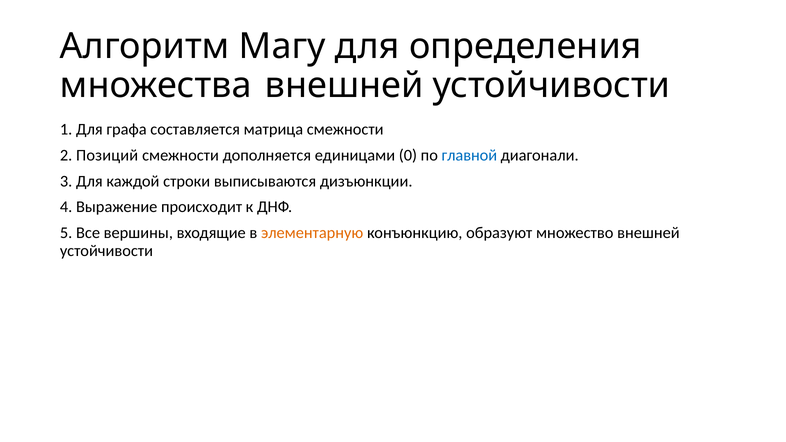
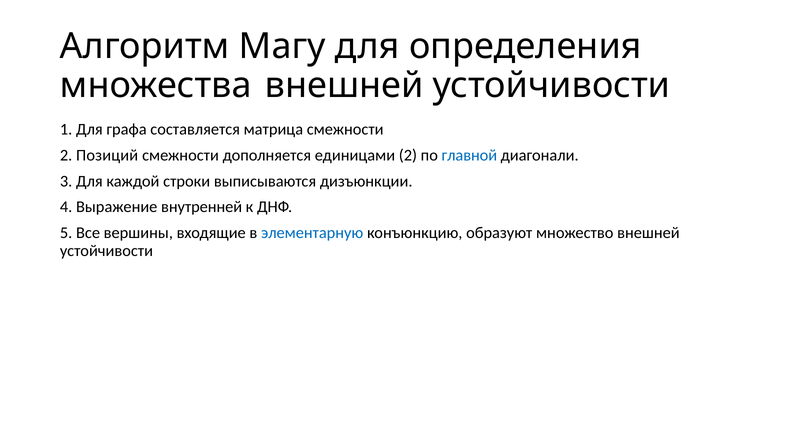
единицами 0: 0 -> 2 (408, 155)
происходит: происходит -> внутренней (202, 207)
элементарную colour: orange -> blue (312, 233)
